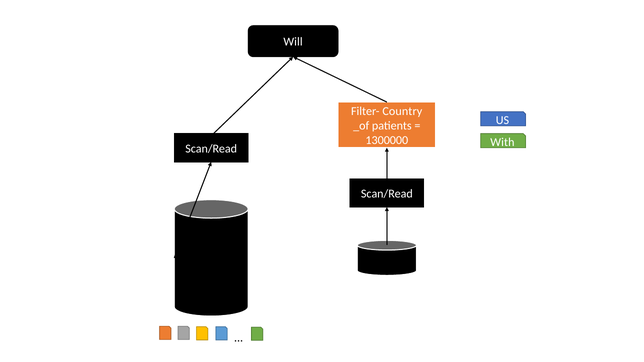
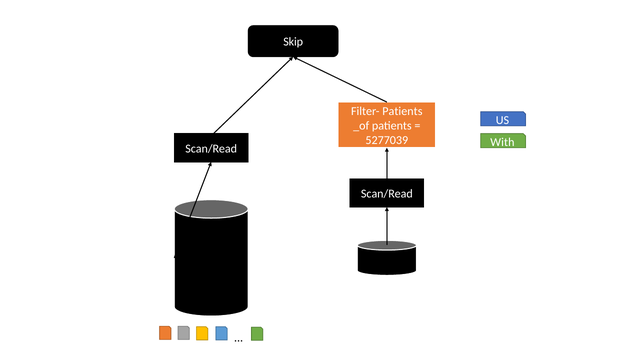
Will: Will -> Skip (293, 42)
Filter- Country: Country -> Patients (402, 111)
1300000: 1300000 -> 5277039 (387, 140)
